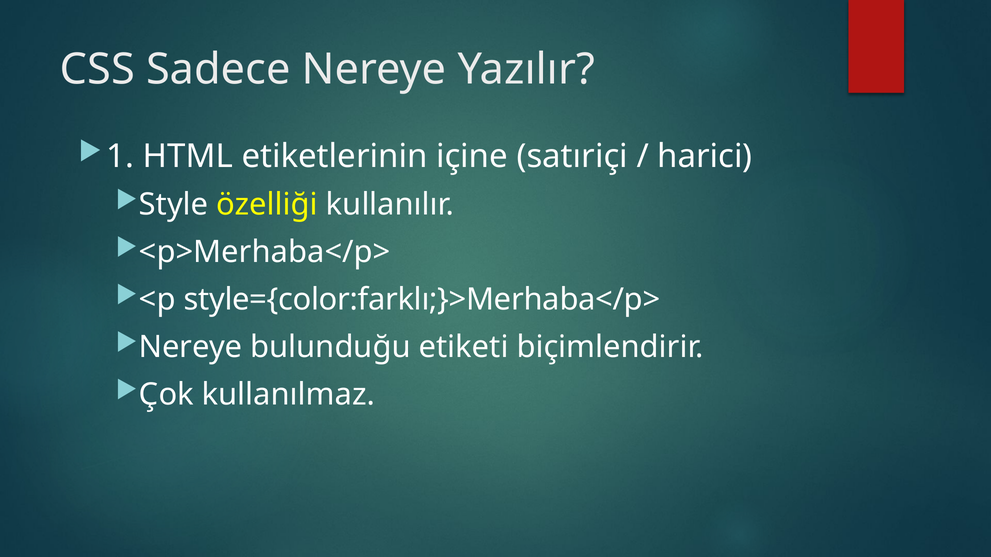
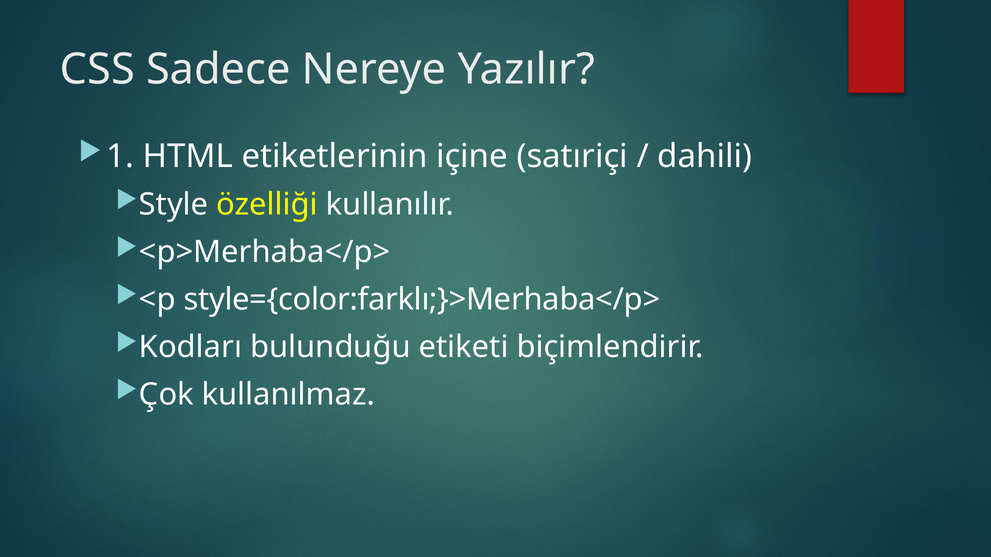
harici: harici -> dahili (705, 156)
Nereye: Nereye -> Kodları (191, 347)
